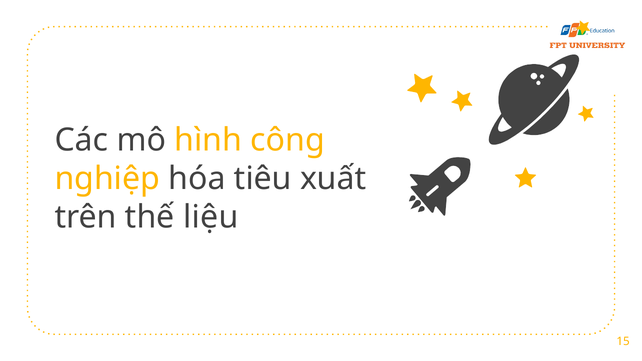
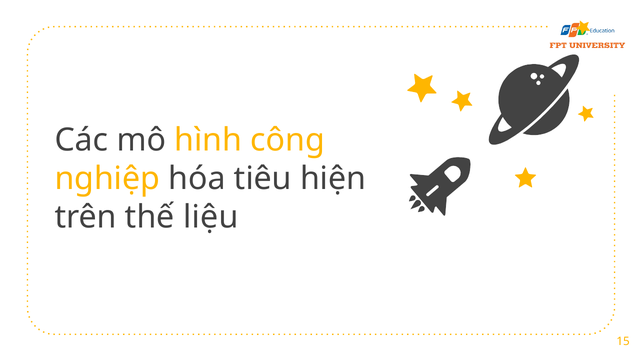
xuất: xuất -> hiện (333, 179)
